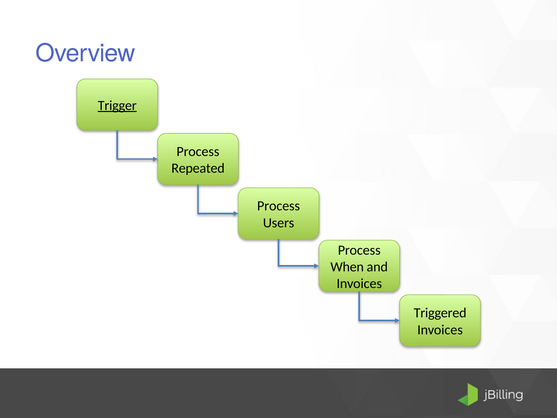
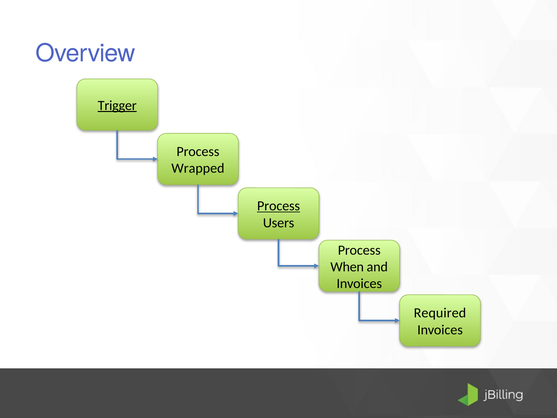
Repeated: Repeated -> Wrapped (198, 168)
Process underline: none -> present (279, 206)
Triggered: Triggered -> Required (440, 313)
